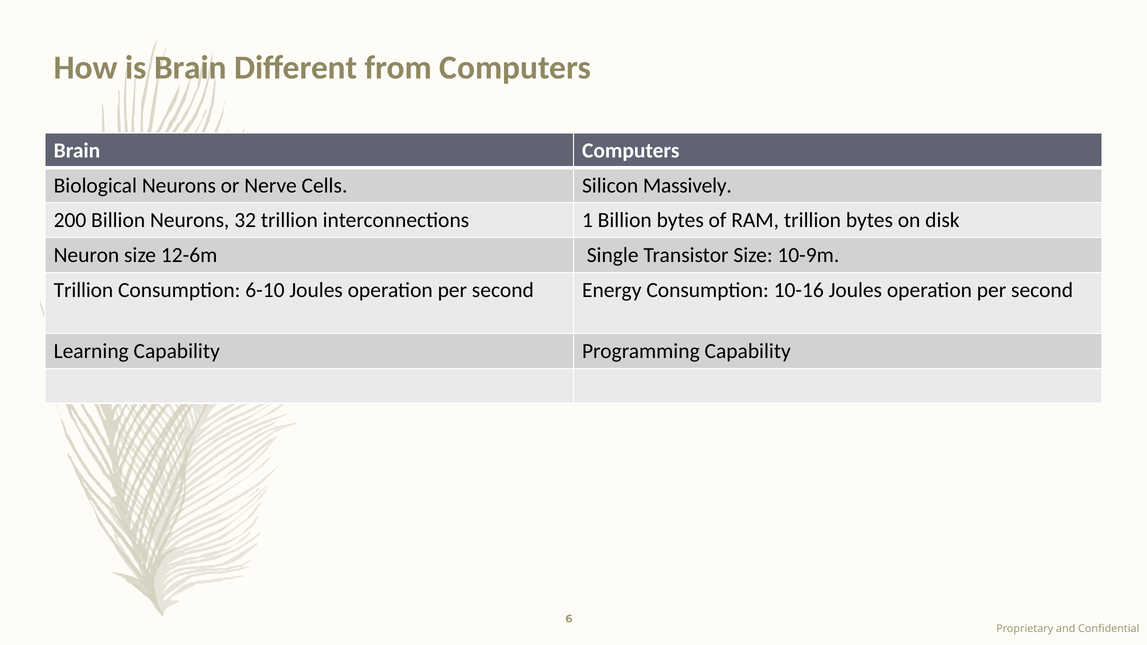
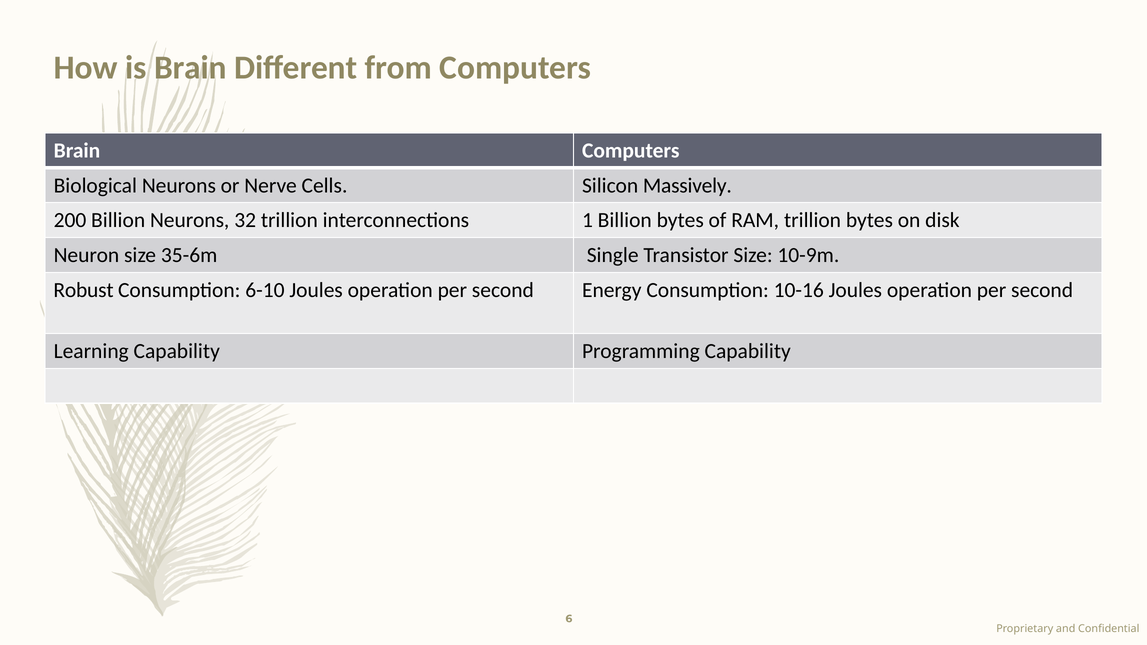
12-6m: 12-6m -> 35-6m (189, 255)
Trillion: Trillion -> Robust (84, 290)
